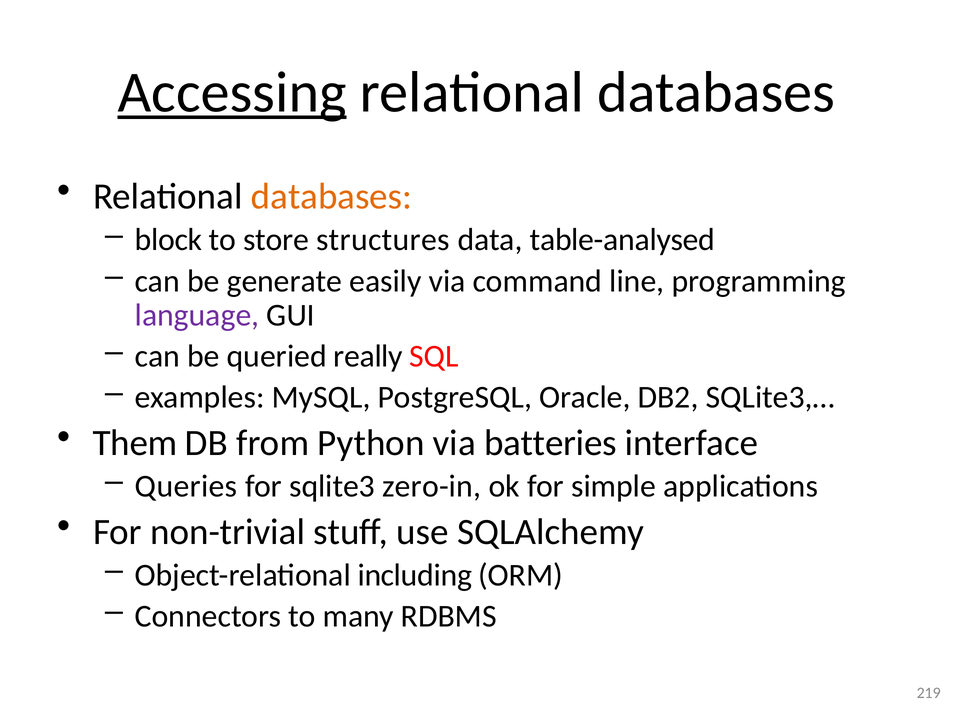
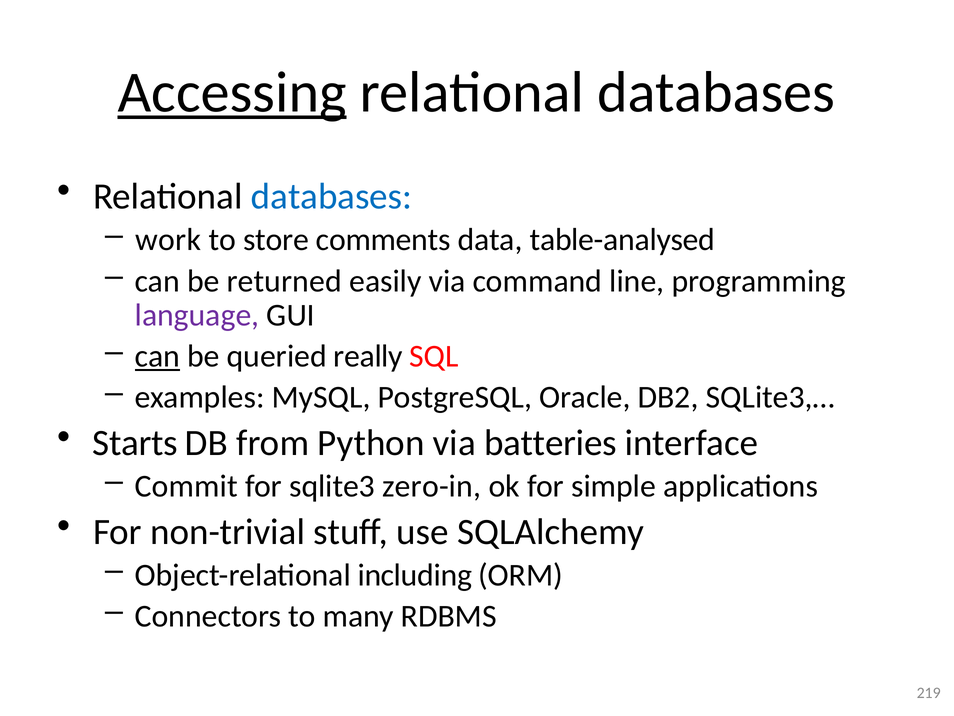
databases colour: orange -> blue (332, 197)
block: block -> work (168, 240)
structures: structures -> comments (383, 240)
generate: generate -> returned (284, 281)
can underline: none -> present (157, 356)
Them: Them -> Starts (135, 443)
Queries: Queries -> Commit (186, 486)
